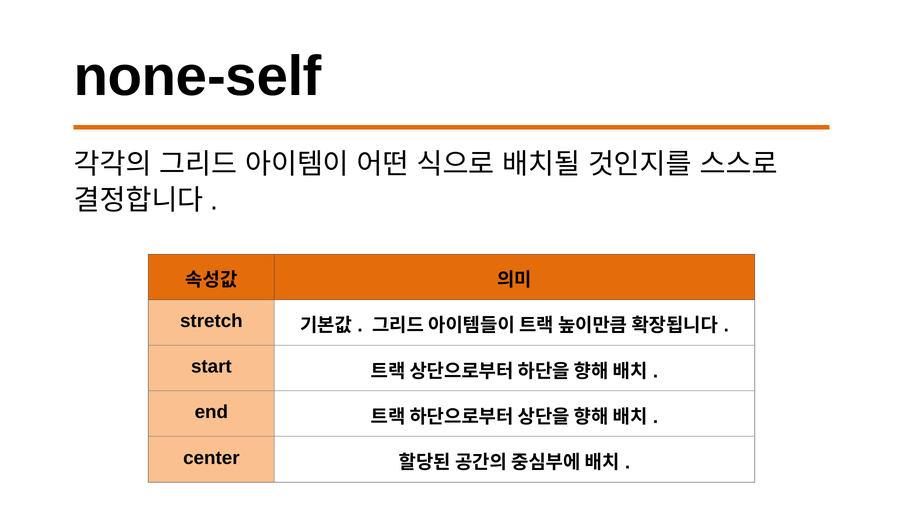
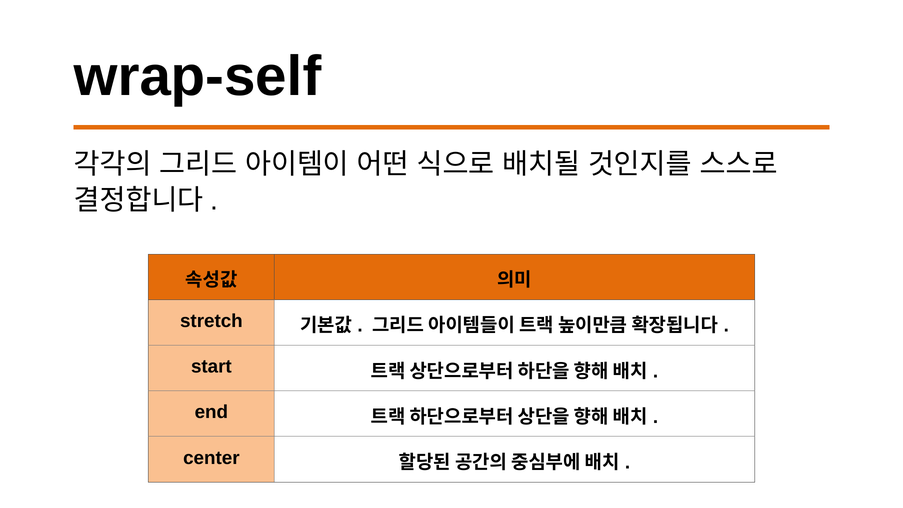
none-self: none-self -> wrap-self (198, 77)
